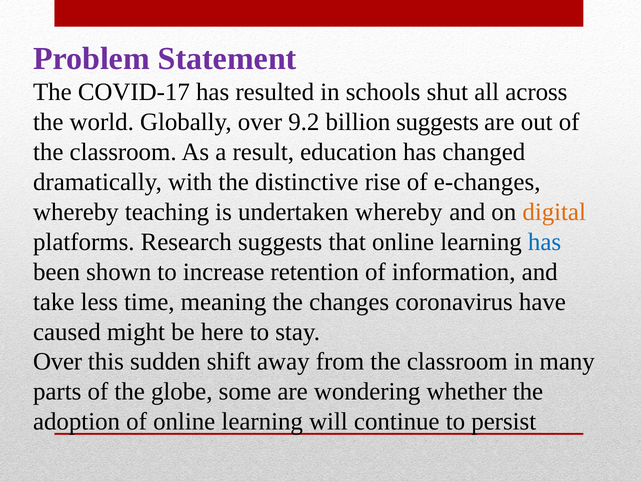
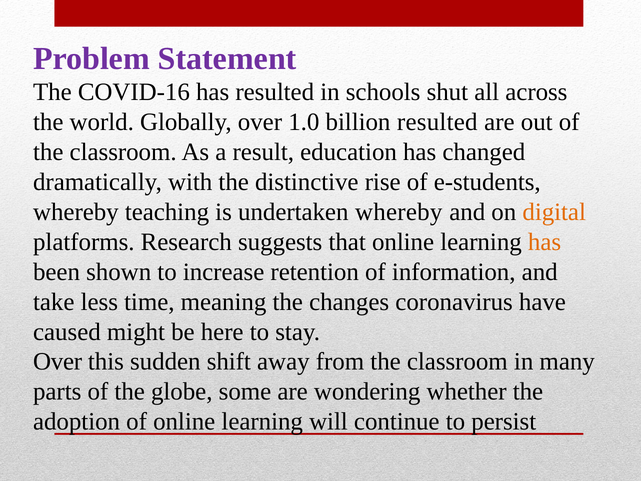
COVID-17: COVID-17 -> COVID-16 (134, 92)
9.2: 9.2 -> 1.0 (304, 122)
billion suggests: suggests -> resulted (437, 122)
e-changes: e-changes -> e-students (487, 182)
has colour: blue -> orange (545, 242)
